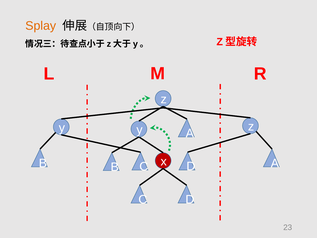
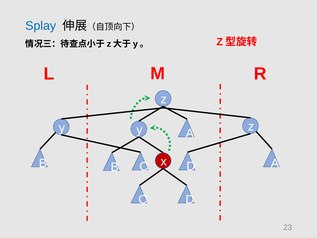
Splay colour: orange -> blue (41, 26)
